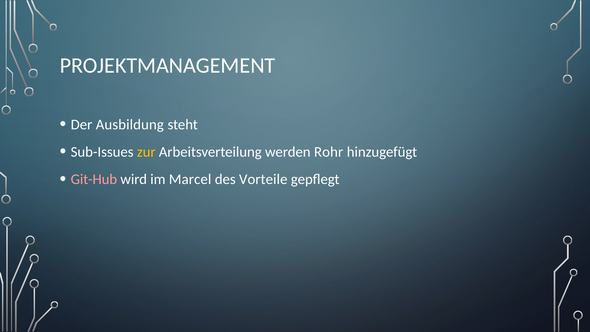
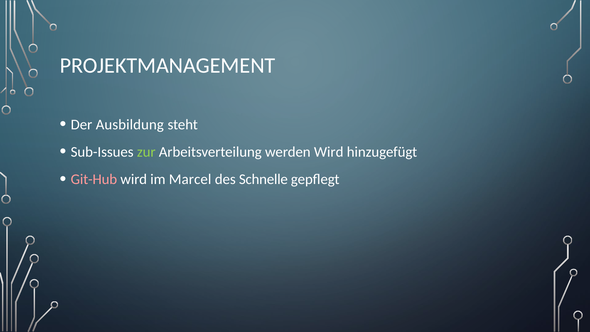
zur colour: yellow -> light green (146, 152)
werden Rohr: Rohr -> Wird (329, 152)
Vorteile: Vorteile -> Schnelle (263, 179)
